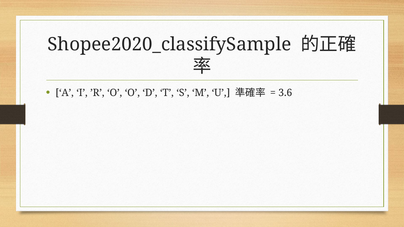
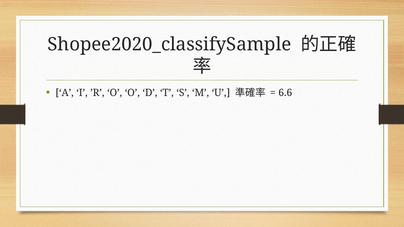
3.6: 3.6 -> 6.6 (285, 93)
